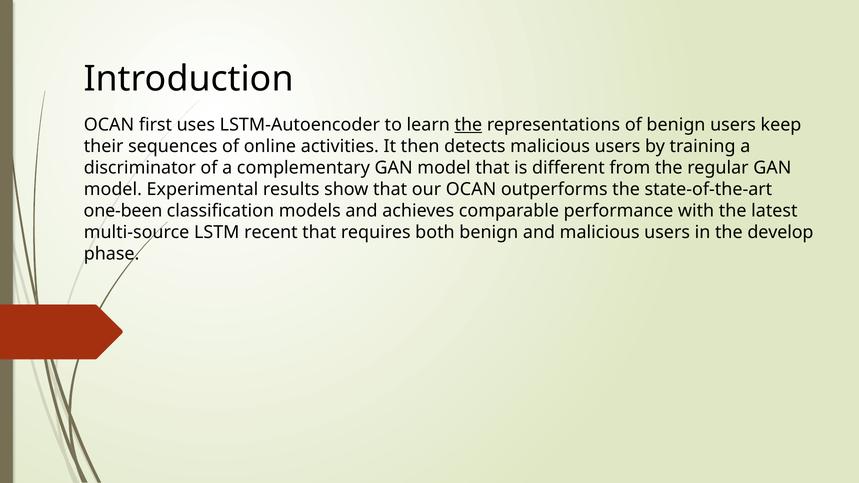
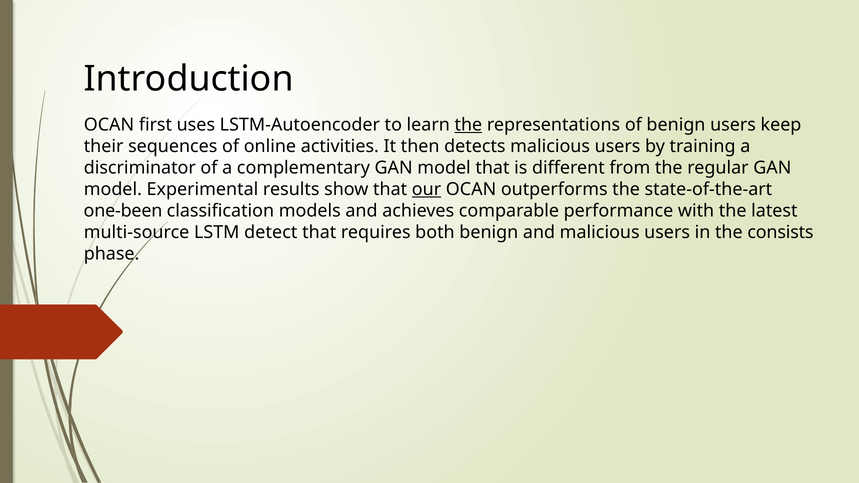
our underline: none -> present (426, 189)
recent: recent -> detect (271, 232)
develop: develop -> consists (780, 232)
